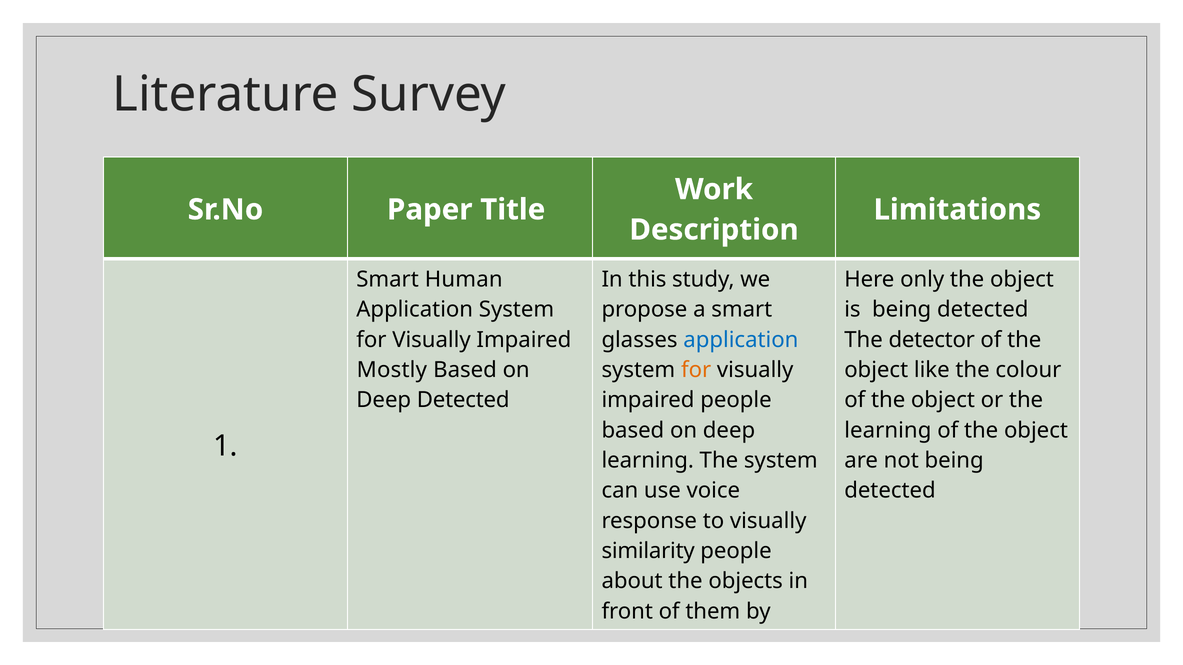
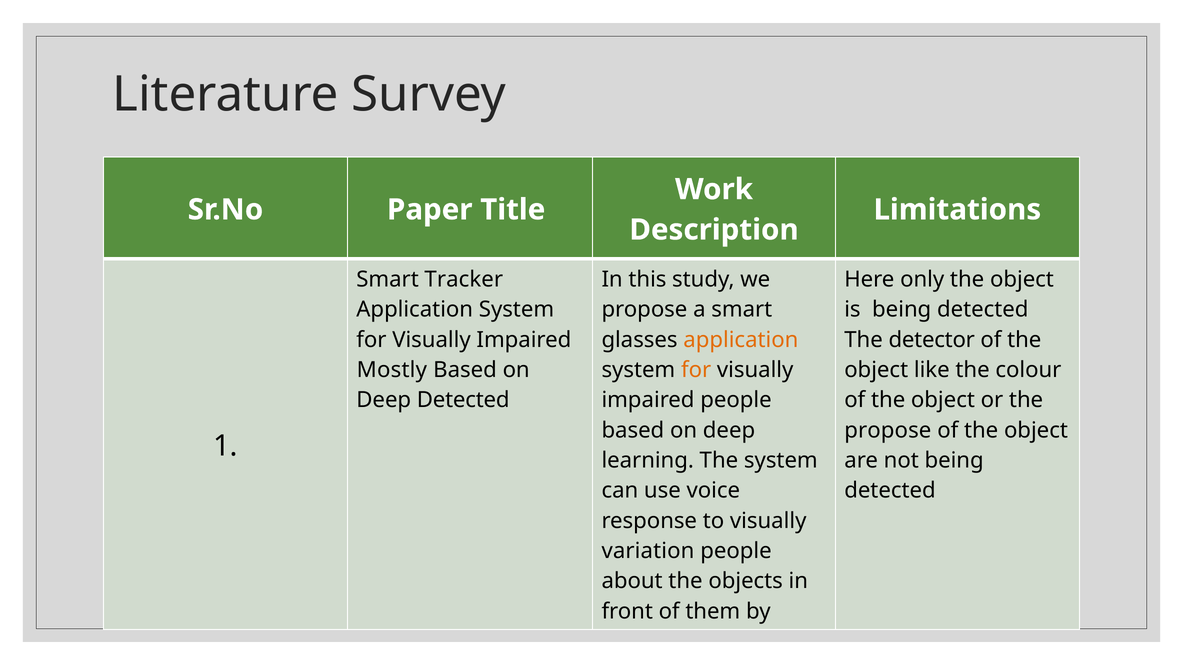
Human: Human -> Tracker (464, 280)
application colour: blue -> orange (741, 340)
learning: learning -> propose (888, 431)
similarity: similarity -> variation (648, 551)
